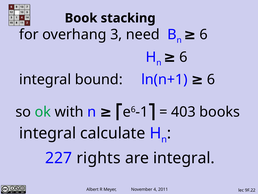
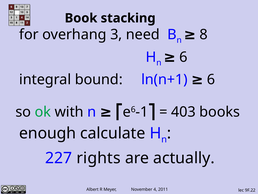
6: 6 -> 8 (204, 35)
integral: integral -> enough (48, 133)
are integral: integral -> actually (184, 158)
